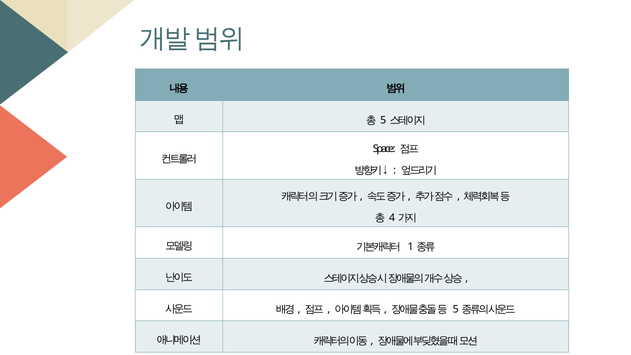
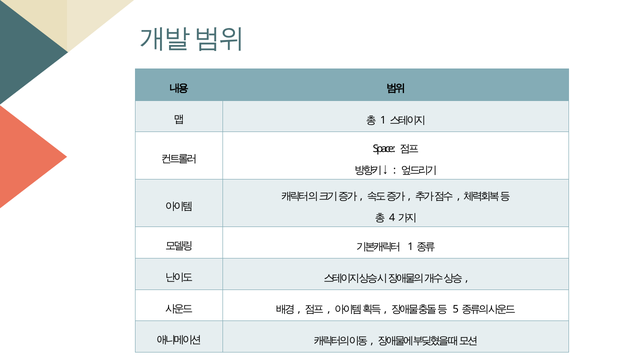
5: 5 -> 1 (383, 120)
